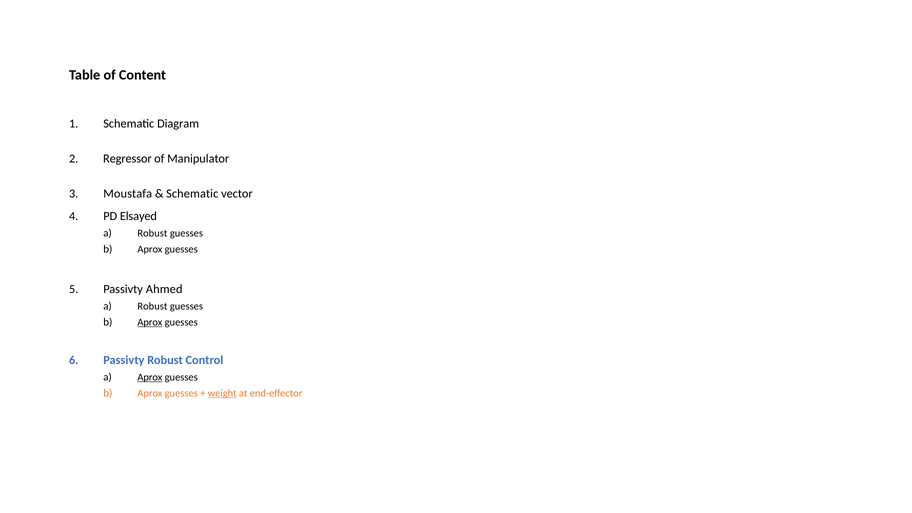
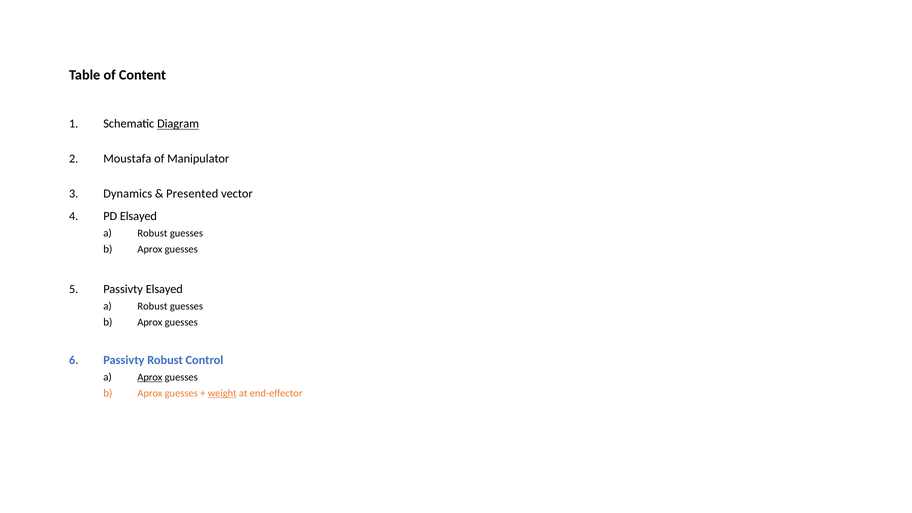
Diagram underline: none -> present (178, 124)
Regressor: Regressor -> Moustafa (127, 159)
Moustafa: Moustafa -> Dynamics (128, 193)
Schematic: Schematic -> Presented (192, 193)
Passivty Ahmed: Ahmed -> Elsayed (164, 289)
Aprox underline: present -> none (150, 322)
